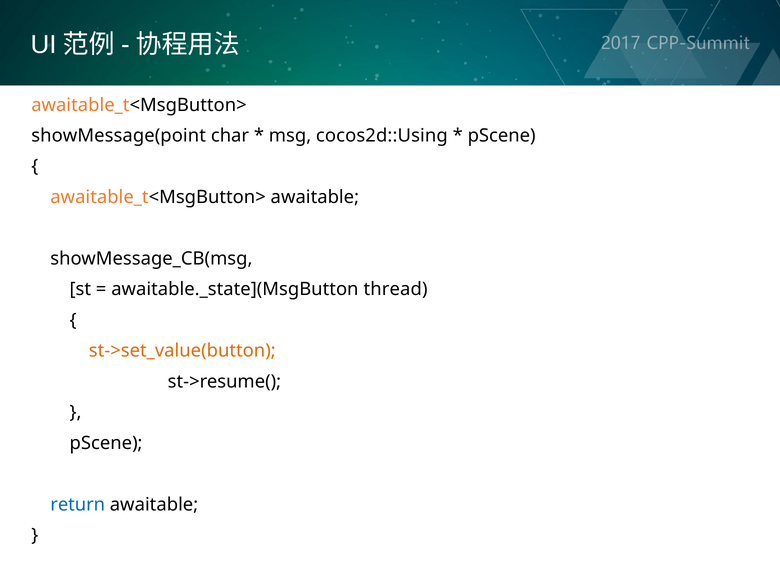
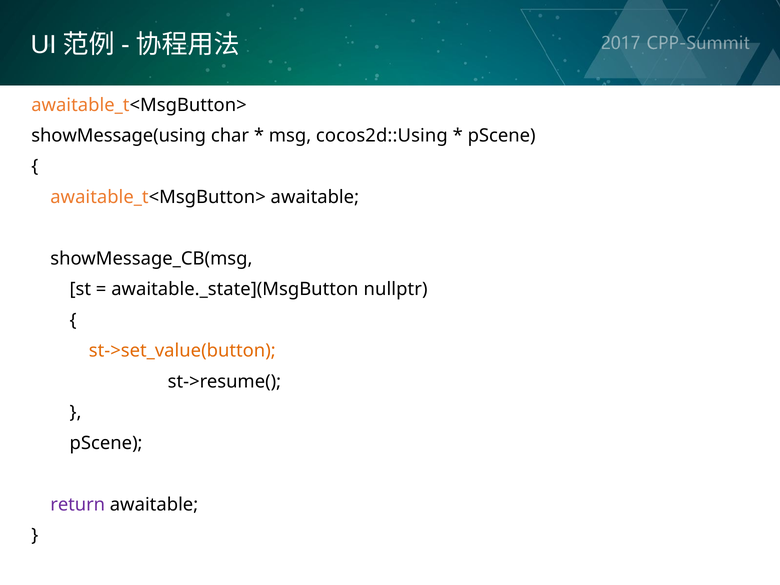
showMessage(point: showMessage(point -> showMessage(using (119, 136)
thread: thread -> nullptr (396, 289)
return colour: blue -> purple (78, 505)
